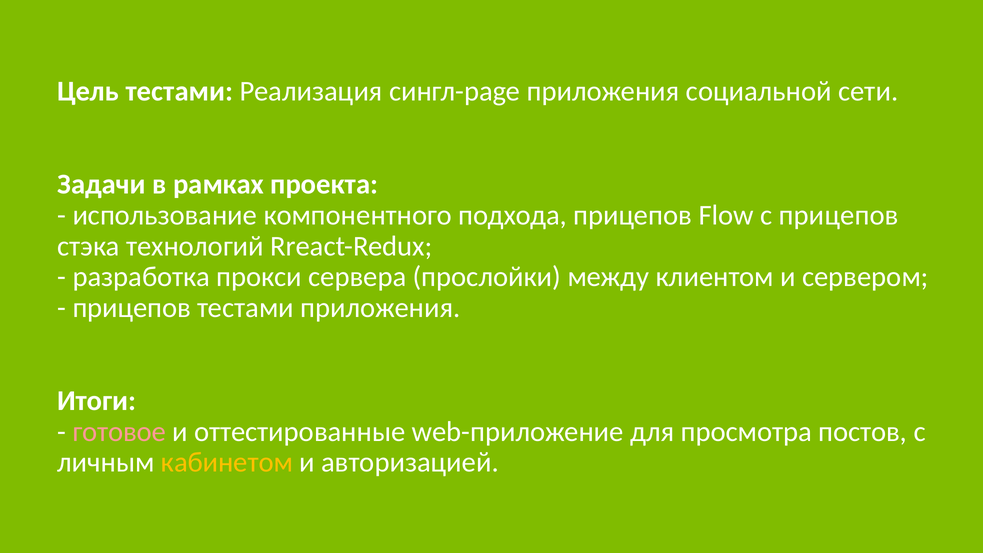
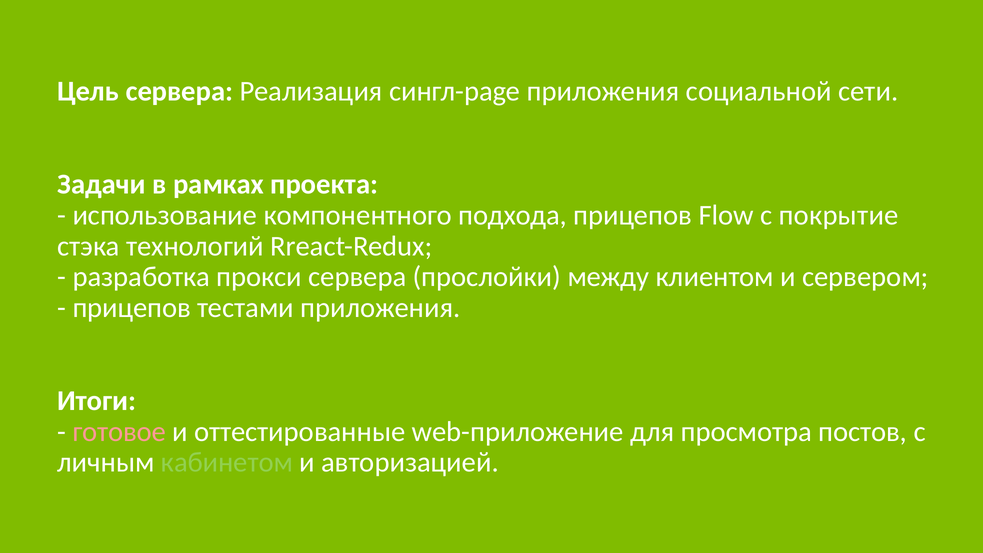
Цель тестами: тестами -> сервера (179, 92)
с прицепов: прицепов -> покрытие (839, 215)
кабинетом colour: yellow -> light green (227, 462)
